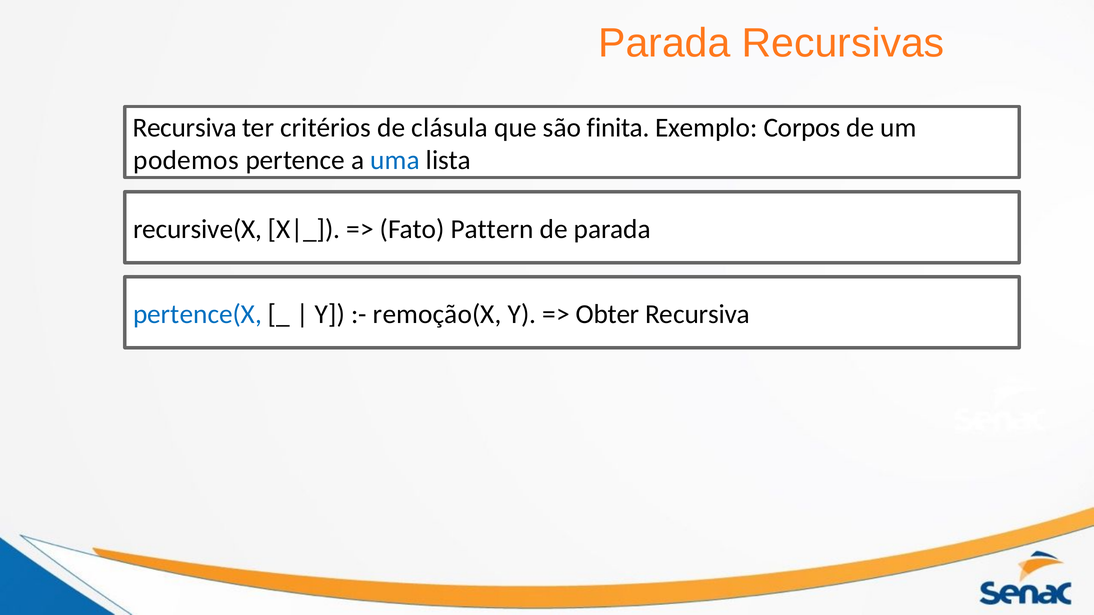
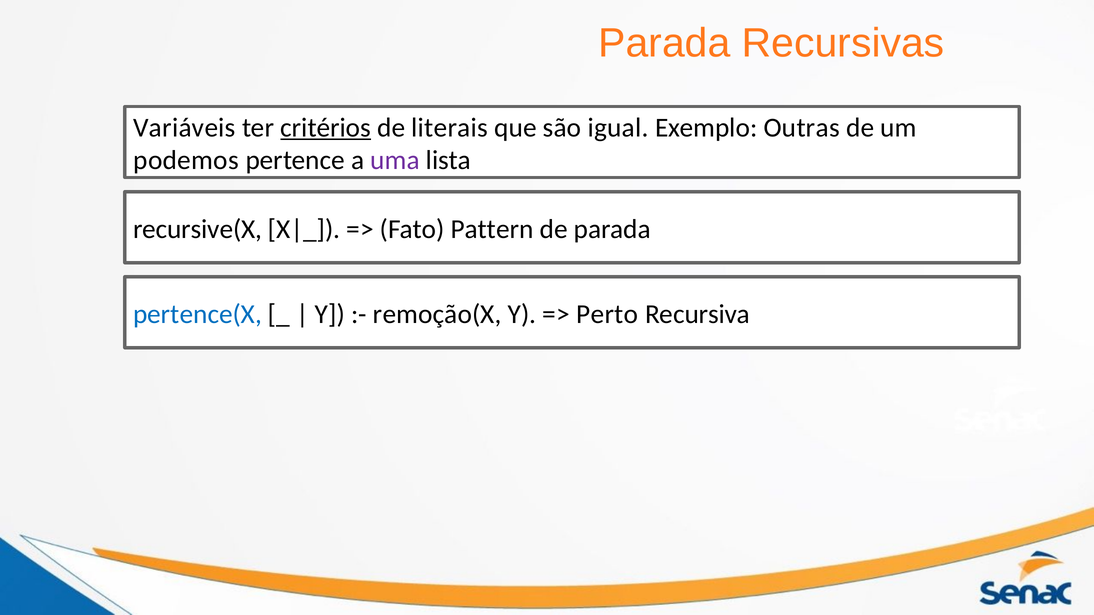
Recursiva: Recursiva -> Variáveis (184, 128)
critérios underline: none -> present (326, 128)
clásula: clásula -> literais (450, 128)
finita: finita -> igual (618, 128)
Corpos: Corpos -> Outras (802, 128)
uma colour: blue -> purple (395, 160)
Obter: Obter -> Perto (607, 314)
